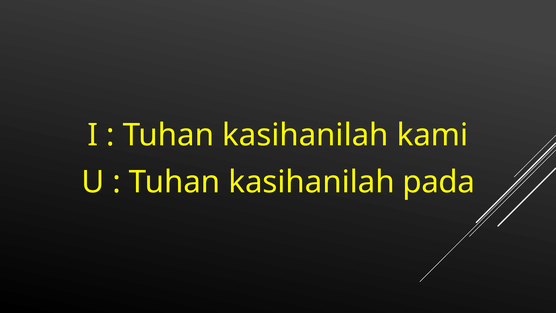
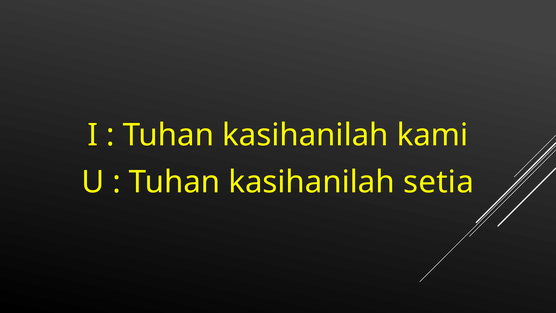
pada: pada -> setia (438, 182)
